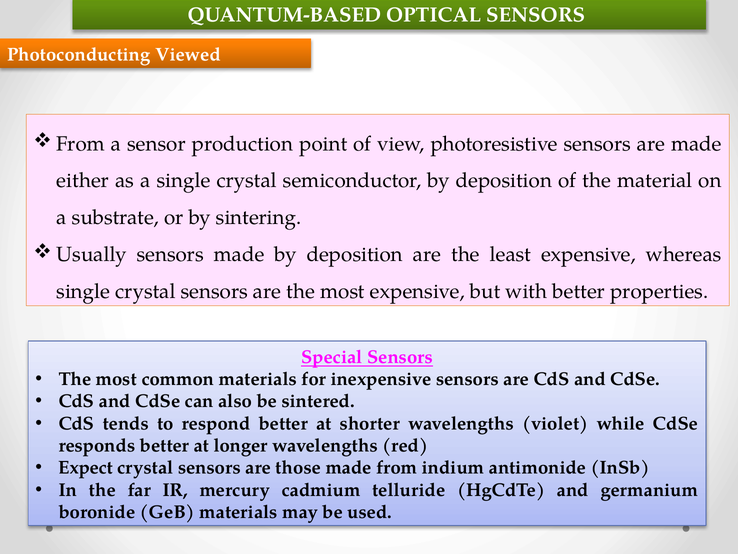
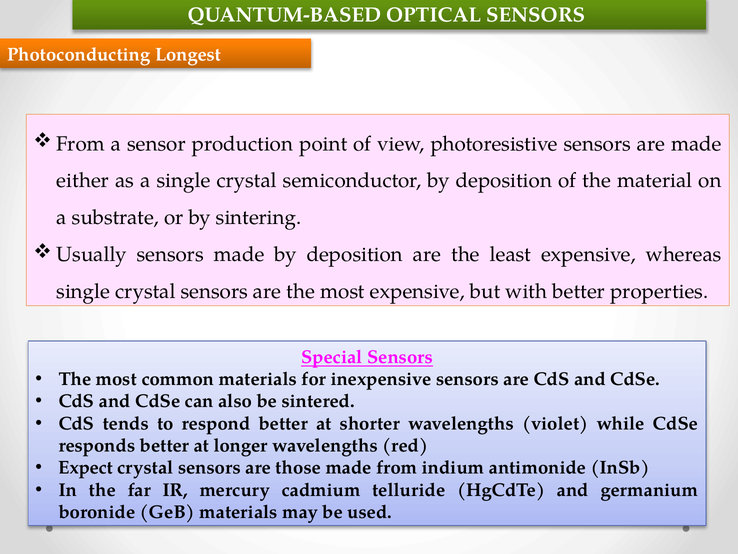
Viewed: Viewed -> Longest (188, 54)
